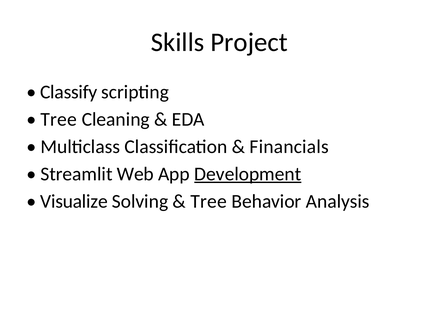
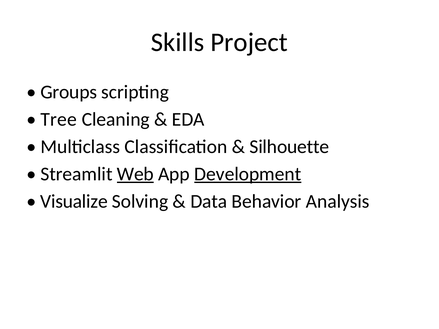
Classify: Classify -> Groups (69, 92)
Financials: Financials -> Silhouette (289, 147)
Web underline: none -> present (135, 174)
Tree: Tree -> Data (209, 201)
